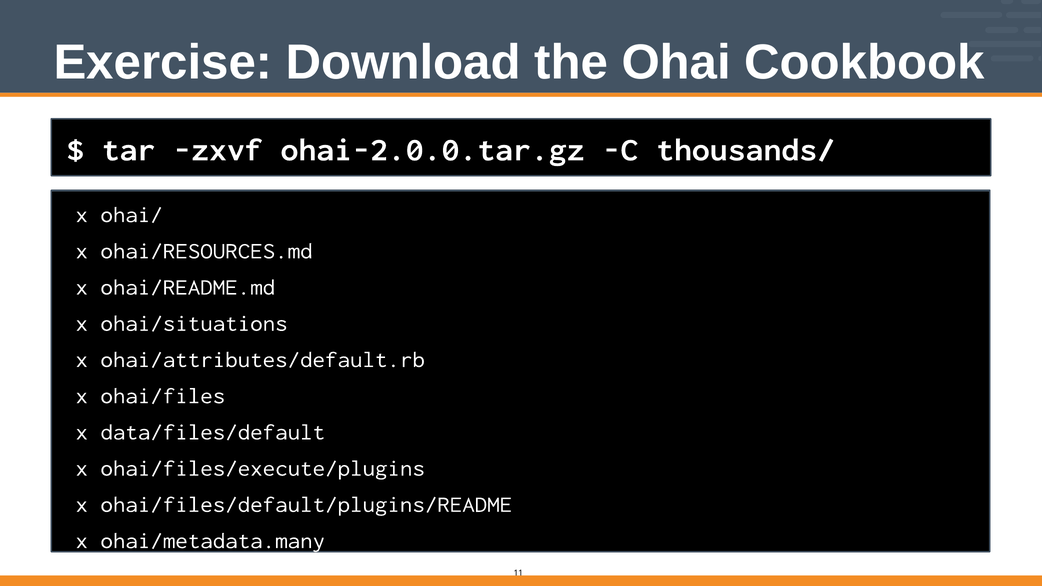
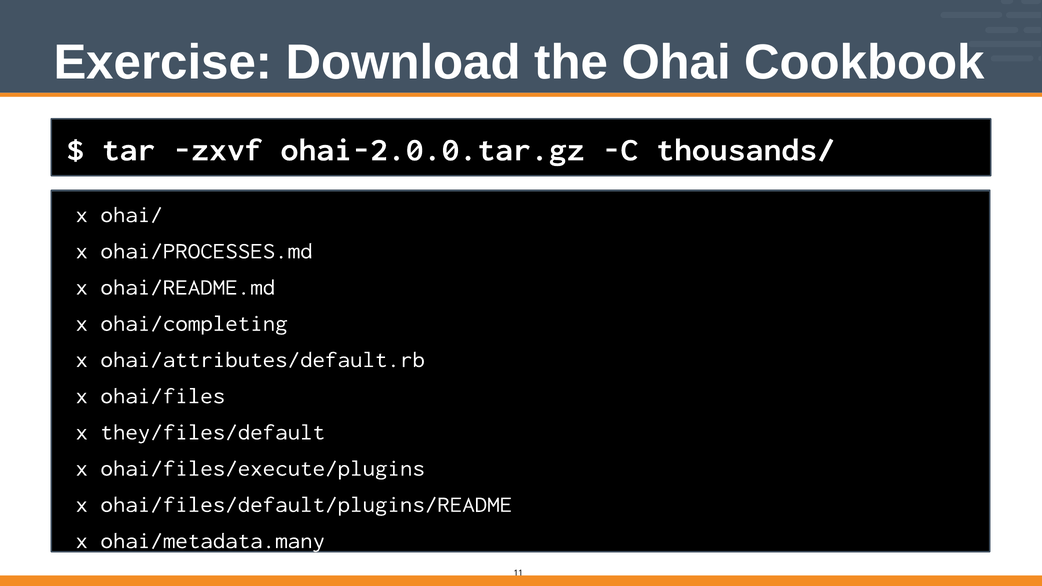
ohai/RESOURCES.md: ohai/RESOURCES.md -> ohai/PROCESSES.md (207, 251)
ohai/situations: ohai/situations -> ohai/completing (194, 323)
data/files/default: data/files/default -> they/files/default (213, 432)
